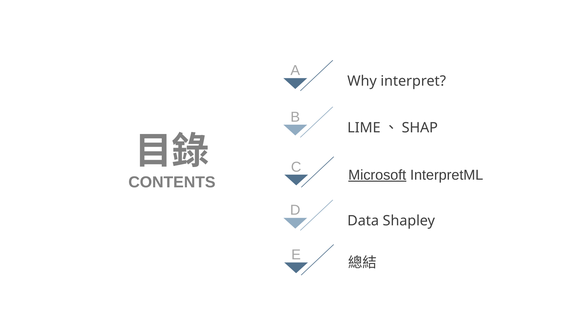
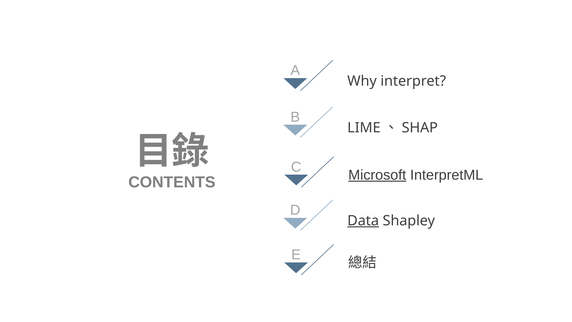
Data underline: none -> present (363, 221)
